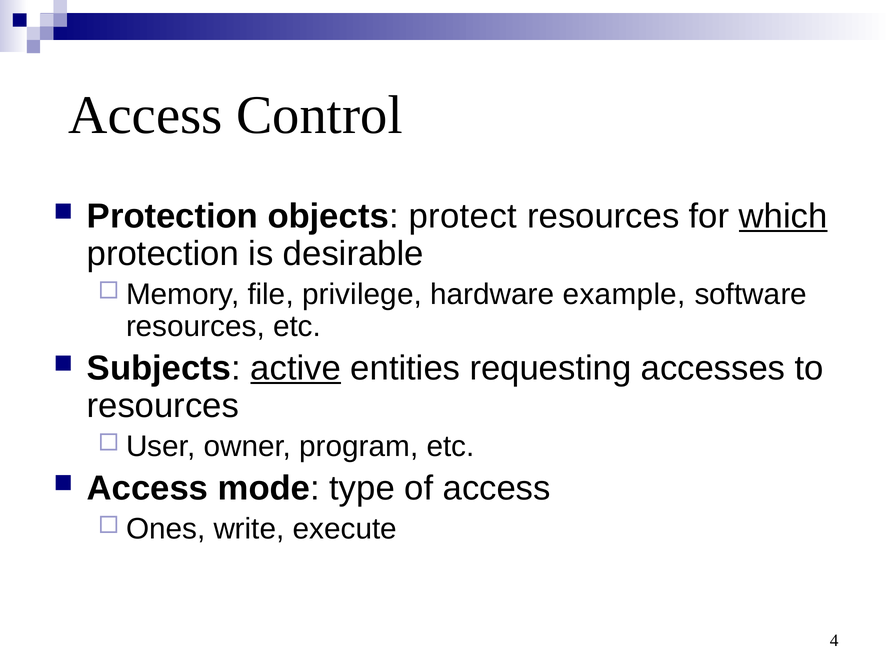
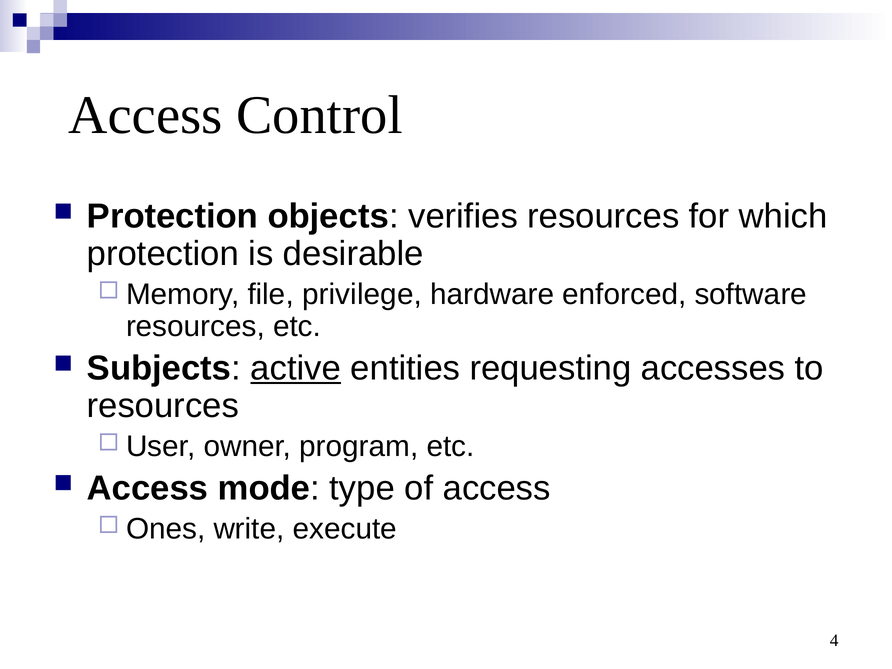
protect: protect -> verifies (463, 216)
which underline: present -> none (783, 216)
example: example -> enforced (624, 294)
